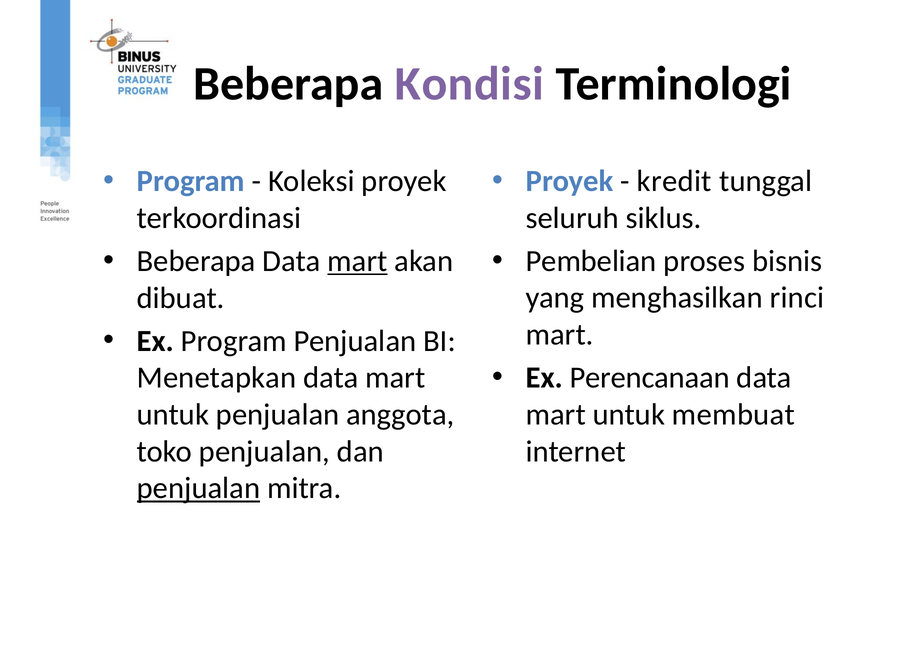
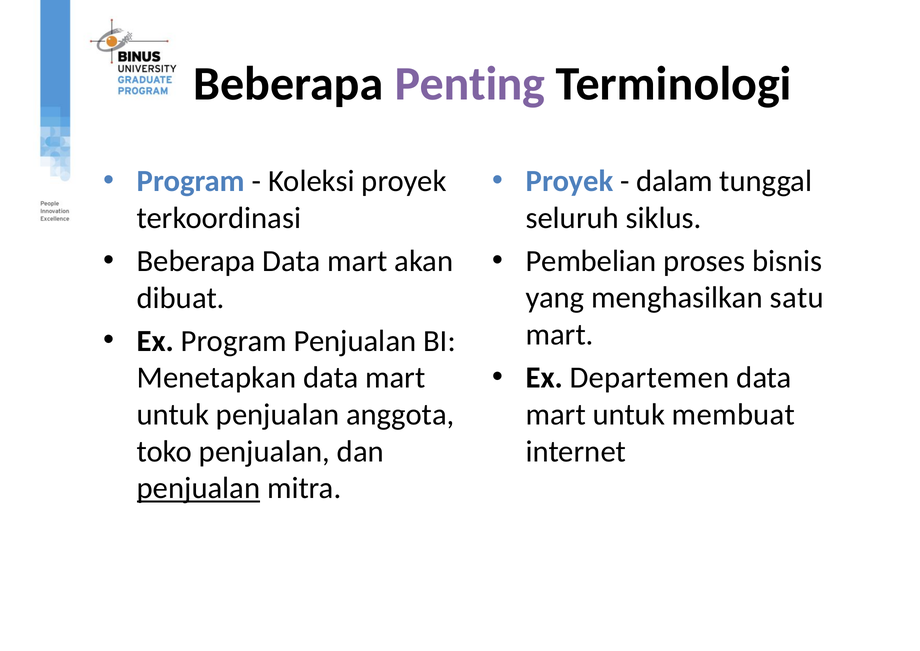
Kondisi: Kondisi -> Penting (470, 84)
kredit: kredit -> dalam (675, 181)
mart underline: present -> none (357, 261)
rinci: rinci -> satu (797, 298)
Perencanaan: Perencanaan -> Departemen (649, 378)
